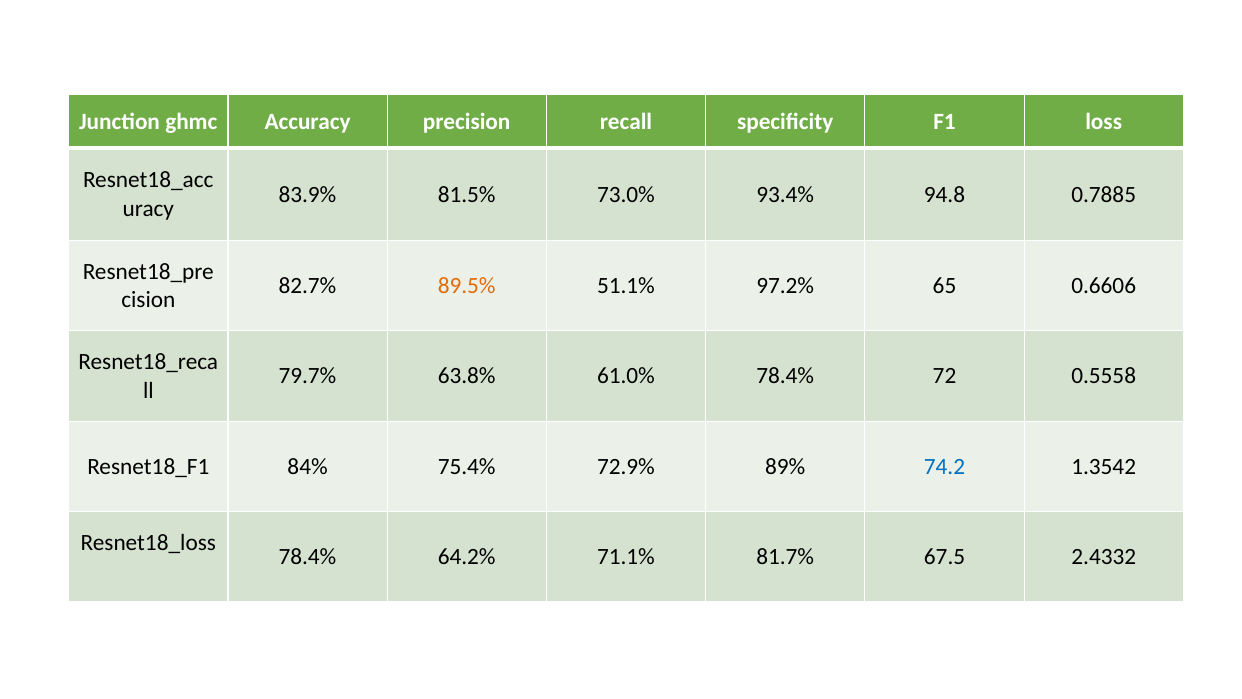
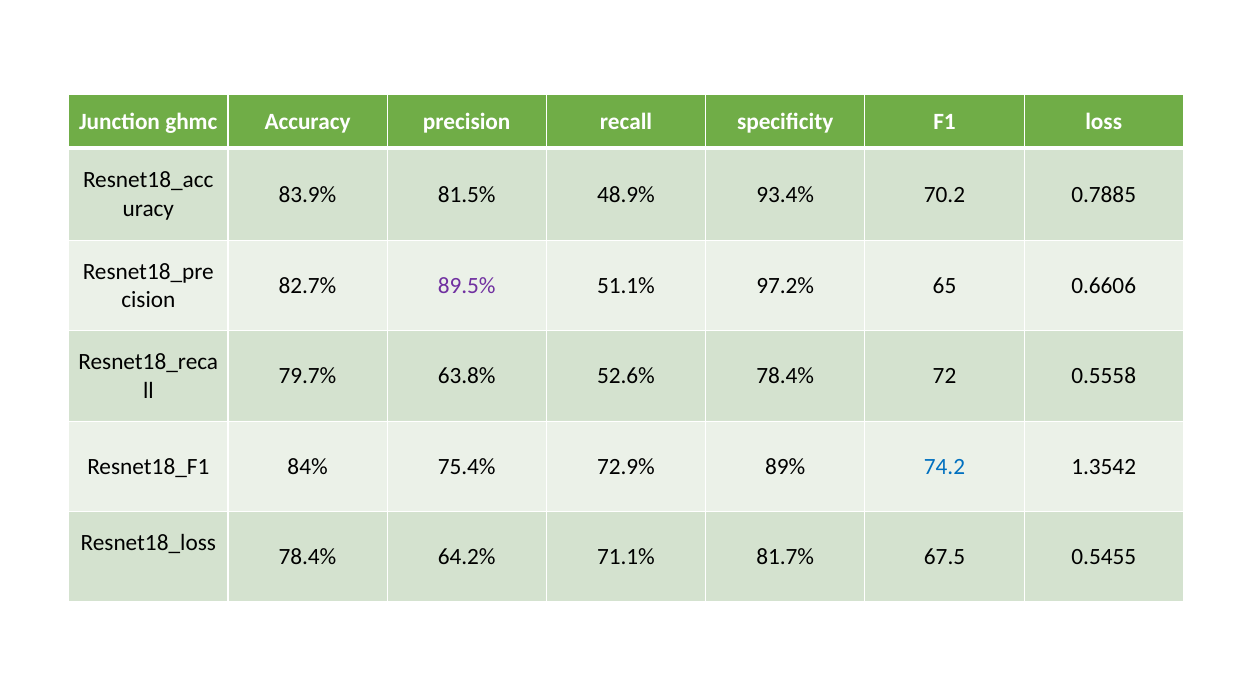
73.0%: 73.0% -> 48.9% (626, 194)
94.8: 94.8 -> 70.2 (945, 194)
89.5% colour: orange -> purple (467, 286)
61.0%: 61.0% -> 52.6% (626, 376)
2.4332: 2.4332 -> 0.5455 (1104, 557)
